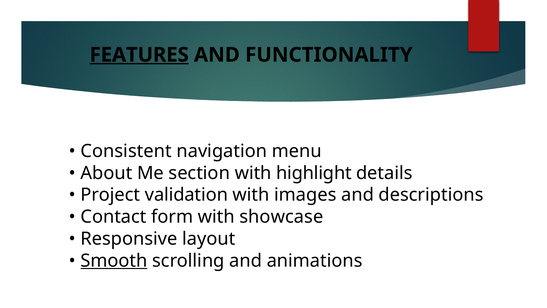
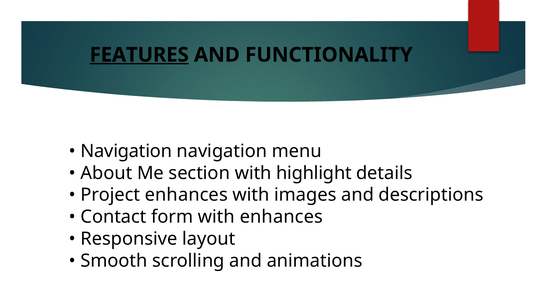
Consistent: Consistent -> Navigation (126, 151)
Project validation: validation -> enhances (186, 195)
with showcase: showcase -> enhances (281, 217)
Smooth underline: present -> none (114, 260)
